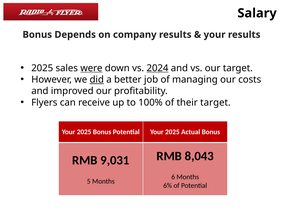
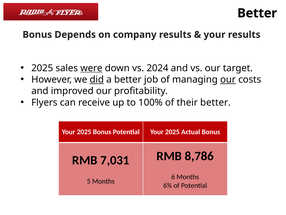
Salary: Salary -> Better (257, 13)
2024 underline: present -> none (157, 68)
our underline: none -> present (228, 79)
their target: target -> better (215, 102)
8,043: 8,043 -> 8,786 (199, 156)
9,031: 9,031 -> 7,031 (115, 160)
